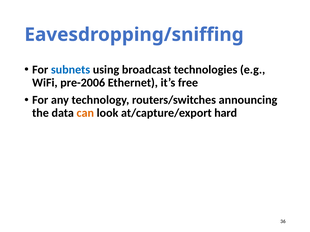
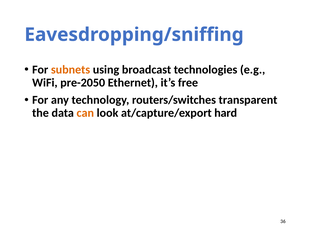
subnets colour: blue -> orange (71, 70)
pre-2006: pre-2006 -> pre-2050 (83, 83)
announcing: announcing -> transparent (248, 100)
